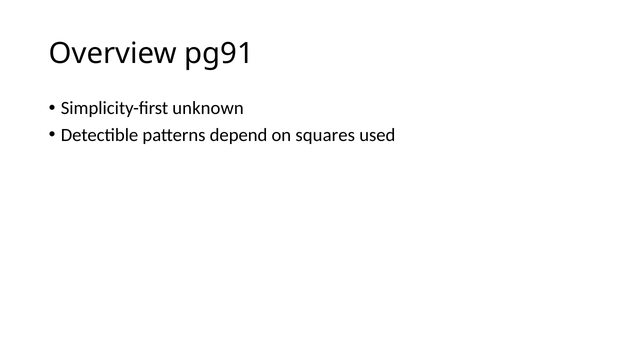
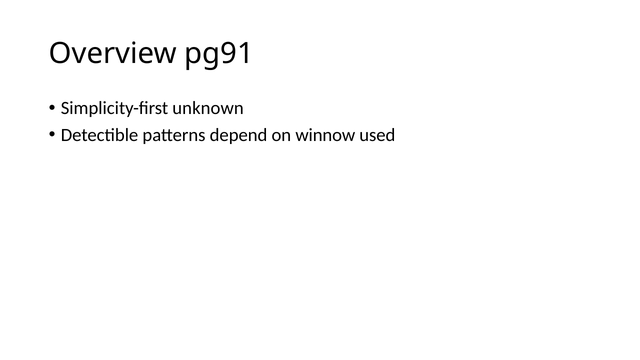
squares: squares -> winnow (325, 135)
